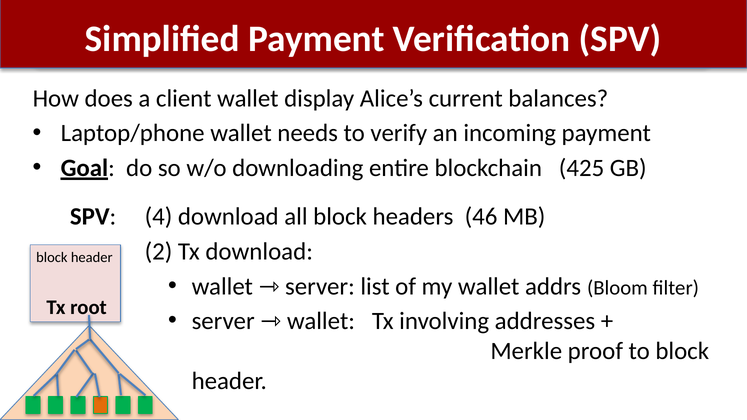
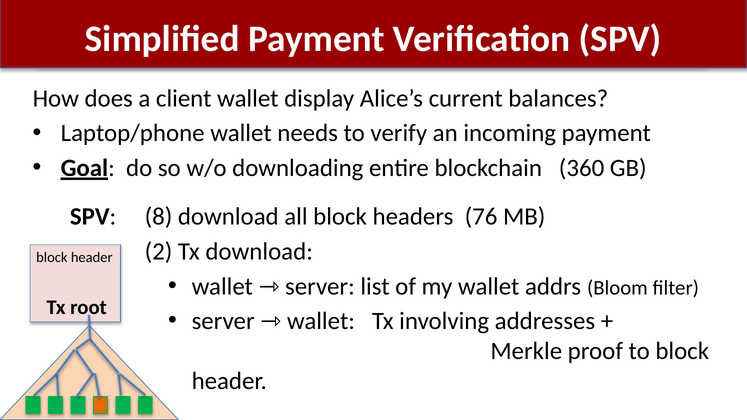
425: 425 -> 360 (582, 168)
4: 4 -> 8 (159, 217)
46: 46 -> 76 (481, 217)
